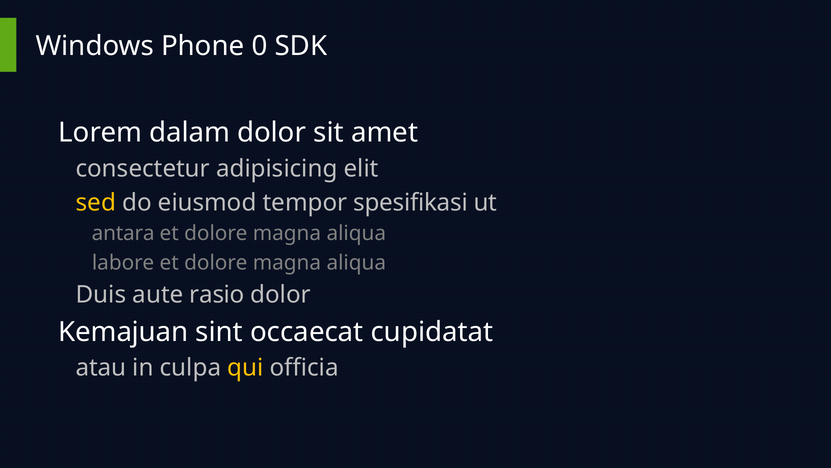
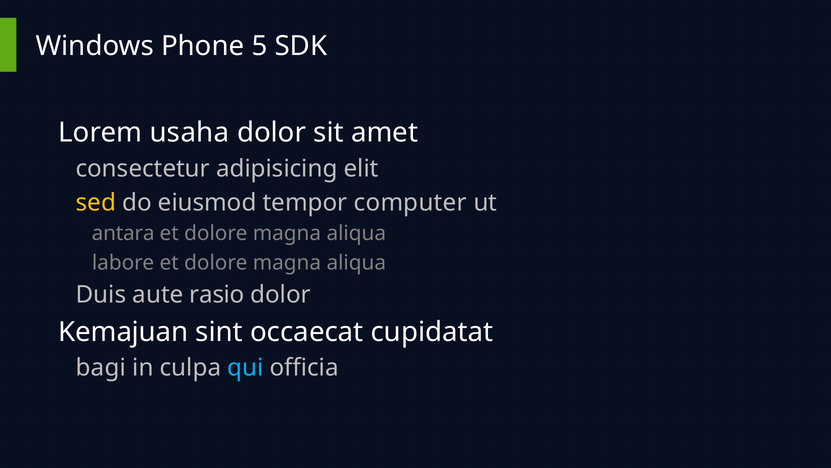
0: 0 -> 5 (260, 46)
dalam: dalam -> usaha (189, 133)
spesifikasi: spesifikasi -> computer (410, 202)
atau: atau -> bagi (101, 367)
qui colour: yellow -> light blue (245, 367)
